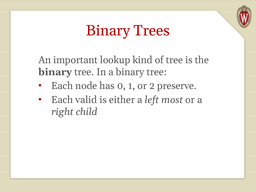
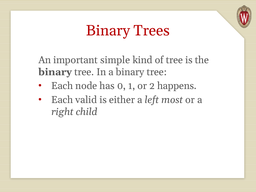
lookup: lookup -> simple (115, 60)
preserve: preserve -> happens (177, 86)
